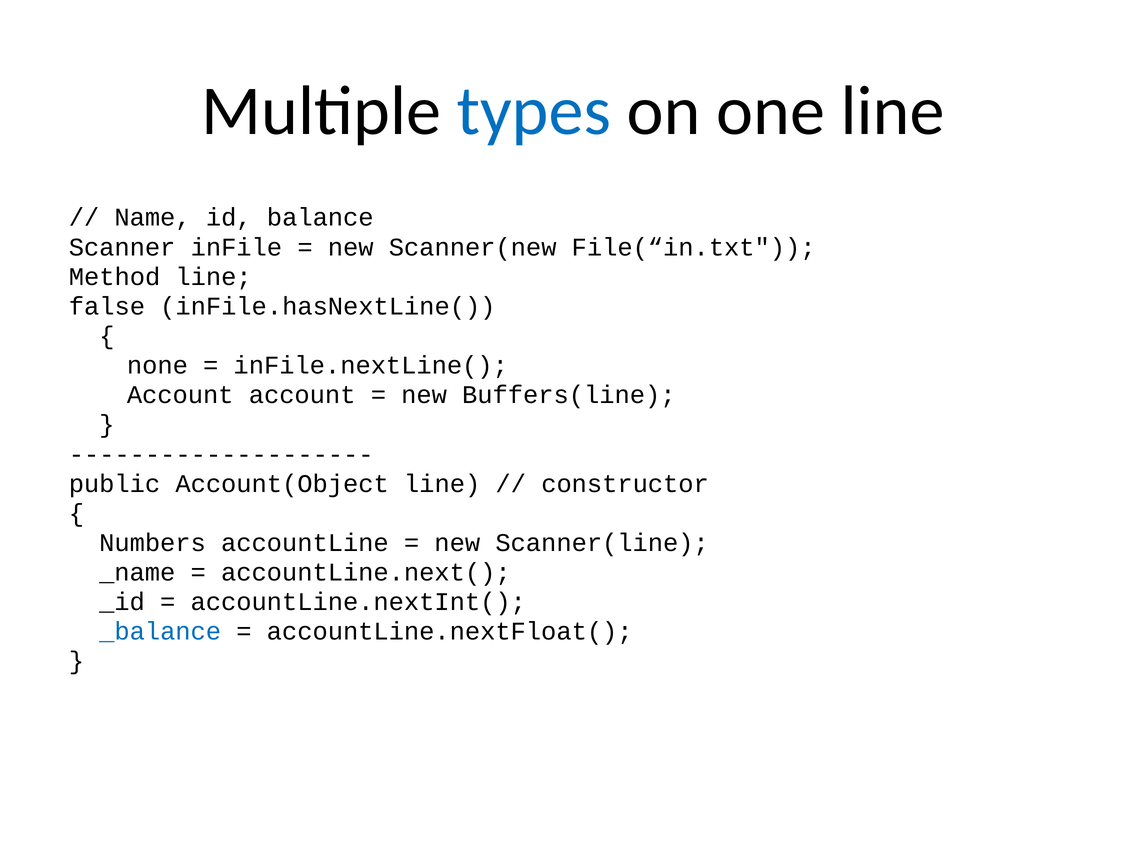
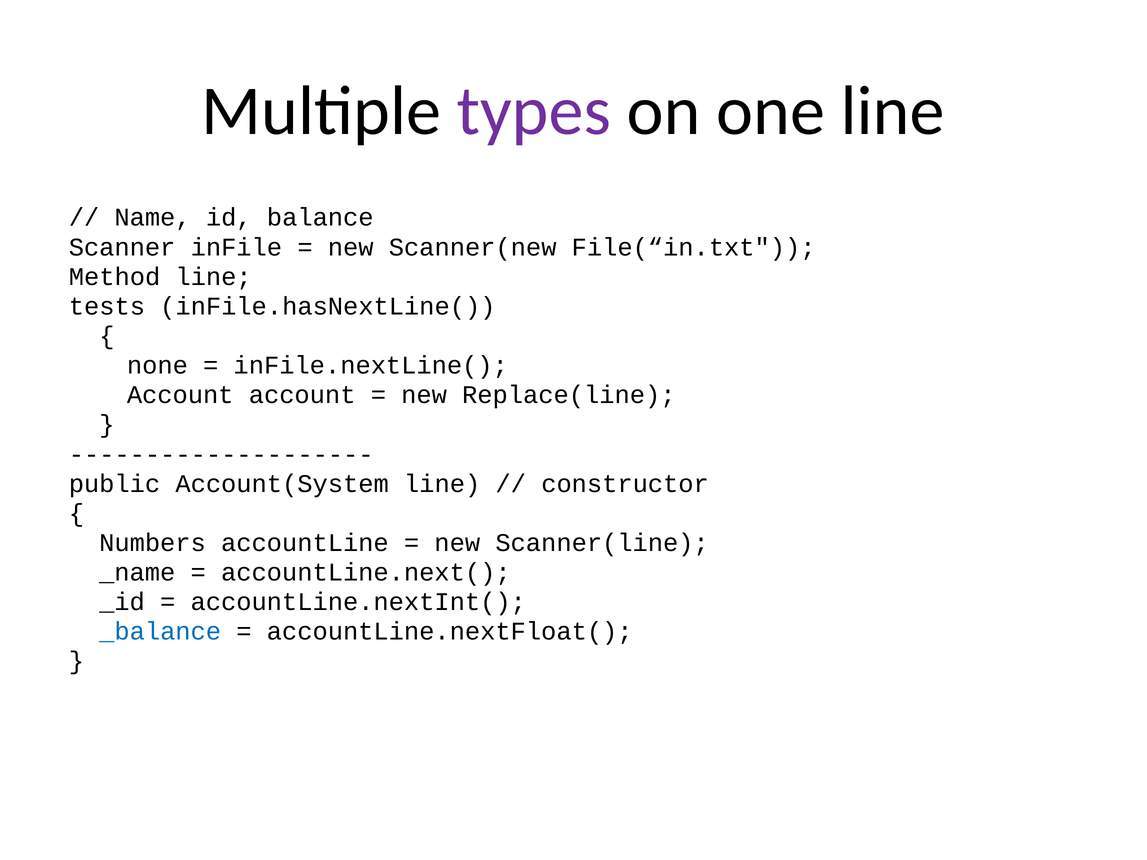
types colour: blue -> purple (534, 111)
false: false -> tests (107, 306)
Buffers(line: Buffers(line -> Replace(line (569, 395)
Account(Object: Account(Object -> Account(System (282, 484)
